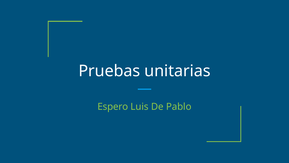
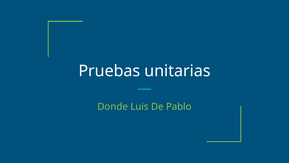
Espero: Espero -> Donde (113, 106)
